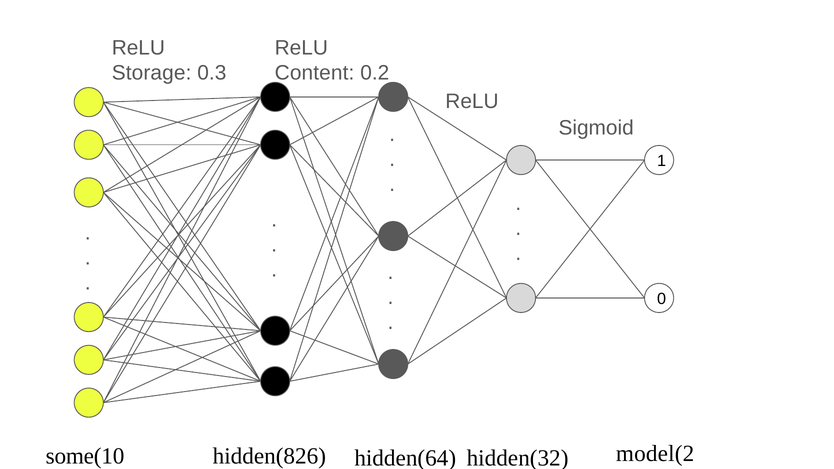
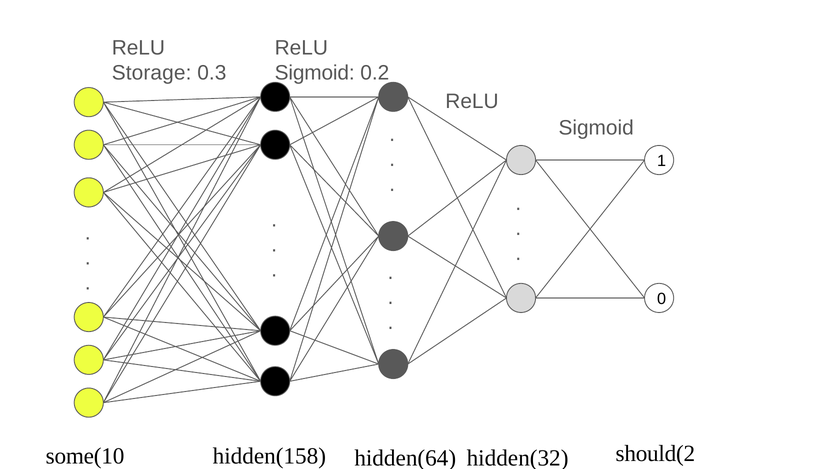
Content: Content -> Sigmoid (315, 73)
model(2: model(2 -> should(2 (655, 454)
hidden(826: hidden(826 -> hidden(158 (269, 456)
